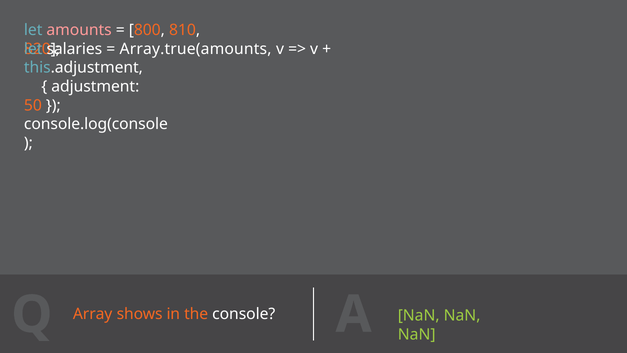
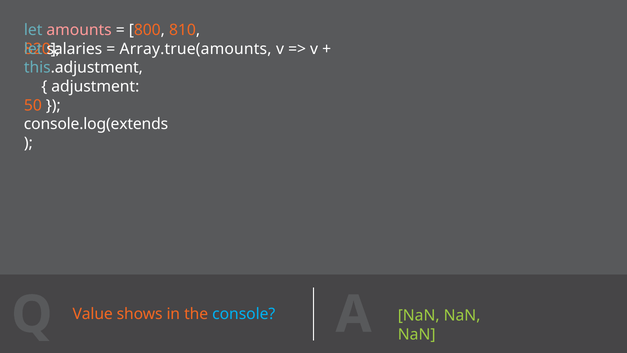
console.log(console: console.log(console -> console.log(extends (96, 124)
Array: Array -> Value (93, 314)
console colour: white -> light blue (244, 314)
